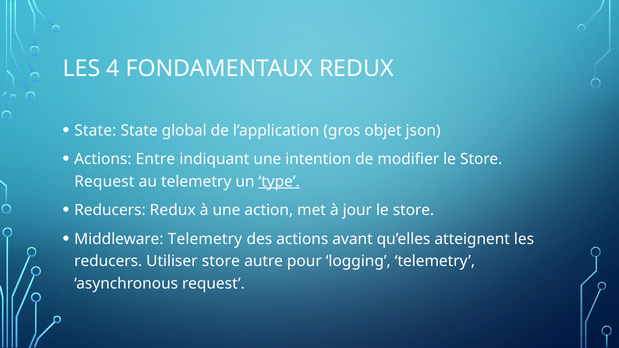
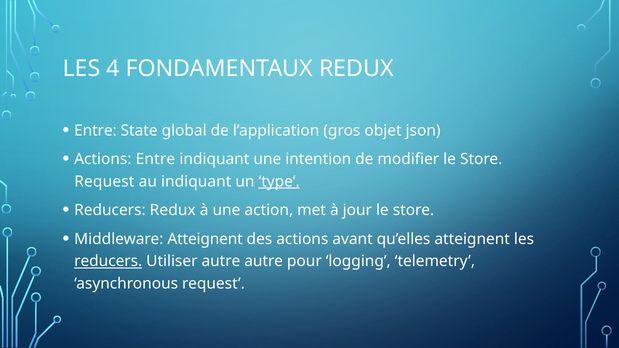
State: State -> Entre (95, 131)
au telemetry: telemetry -> indiquant (196, 182)
Middleware Telemetry: Telemetry -> Atteignent (205, 239)
reducers underline: none -> present (108, 261)
Utiliser store: store -> autre (221, 261)
